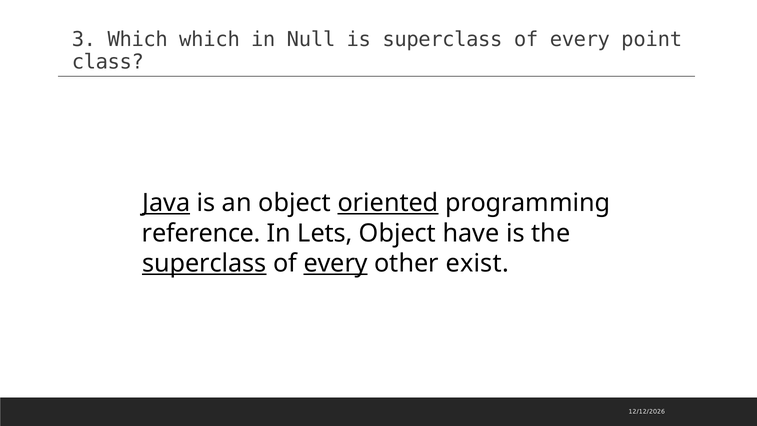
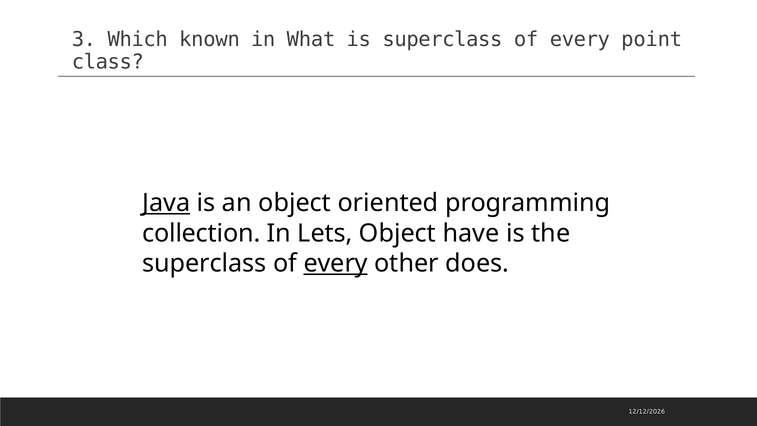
Which which: which -> known (209, 40)
Null: Null -> What (311, 40)
oriented underline: present -> none (388, 203)
reference: reference -> collection (201, 233)
superclass underline: present -> none (204, 263)
exist: exist -> does (477, 263)
